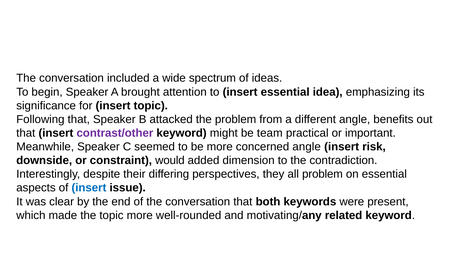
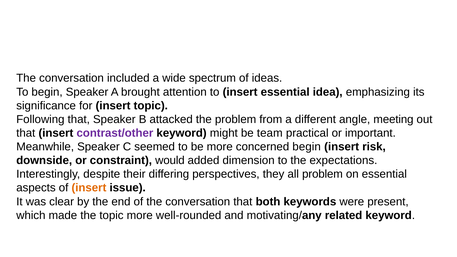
benefits: benefits -> meeting (393, 119)
concerned angle: angle -> begin (307, 147)
contradiction: contradiction -> expectations (343, 161)
insert colour: blue -> orange (89, 188)
